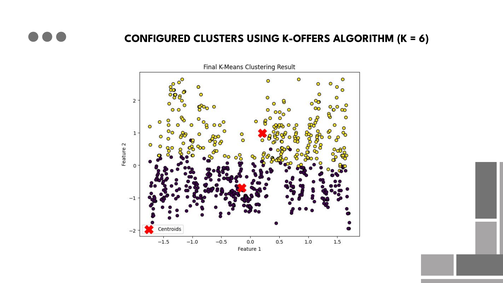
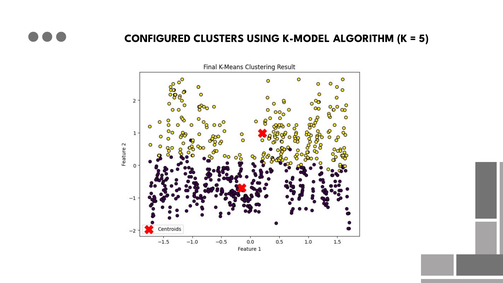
K-OFFERS: K-OFFERS -> K-MODEL (306, 38)
6: 6 -> 5 (424, 38)
